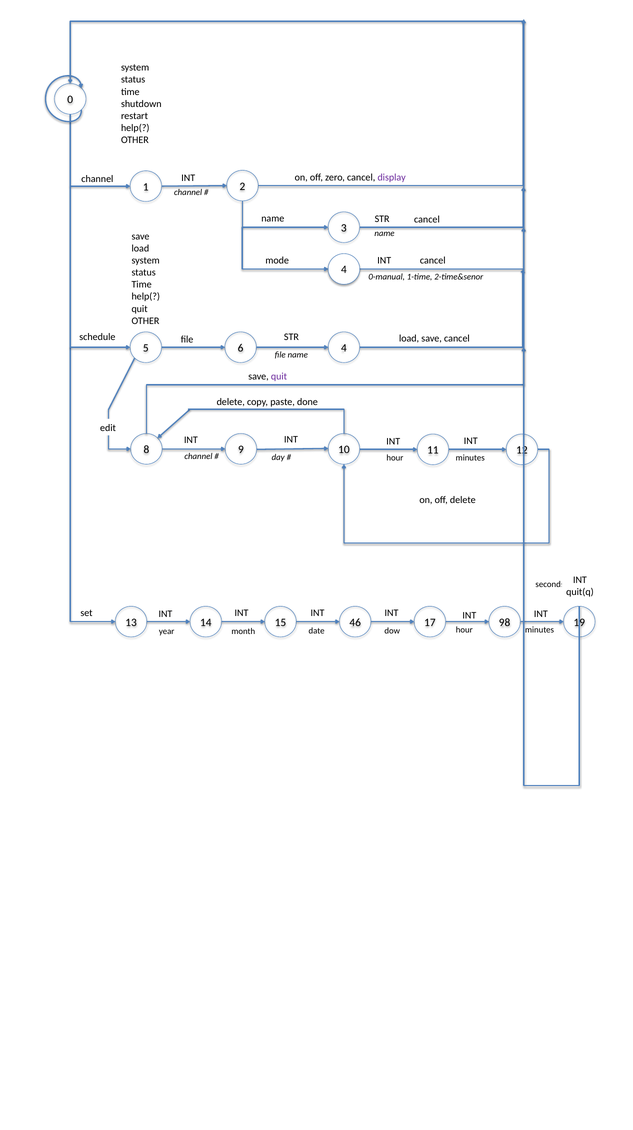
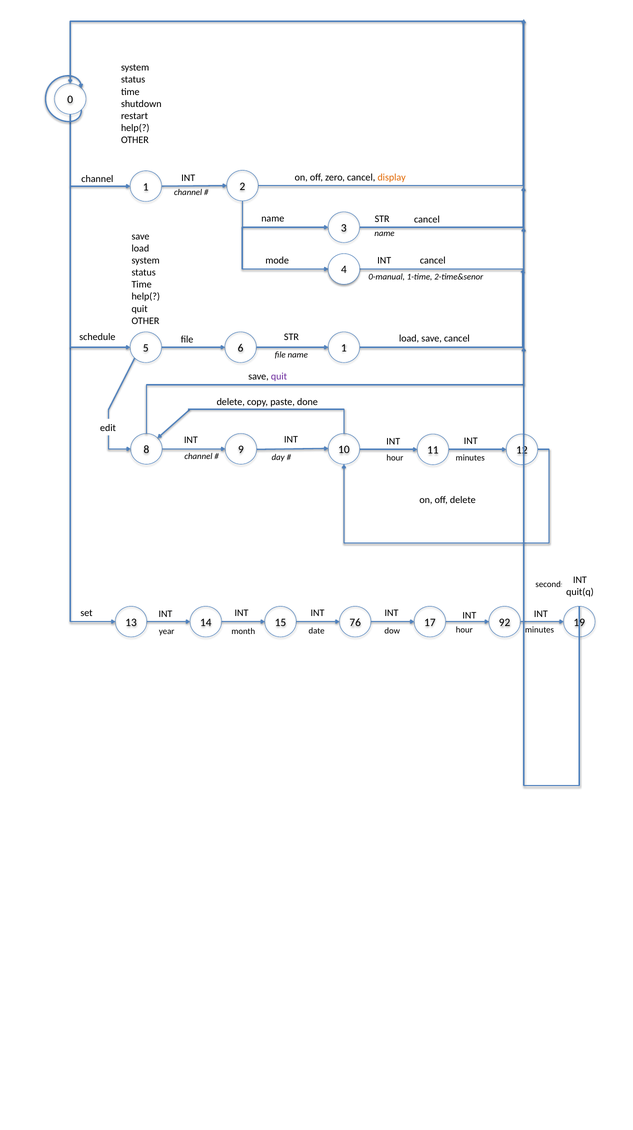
display colour: purple -> orange (392, 178)
6 4: 4 -> 1 (344, 348)
46: 46 -> 76 (355, 623)
98: 98 -> 92 (505, 623)
